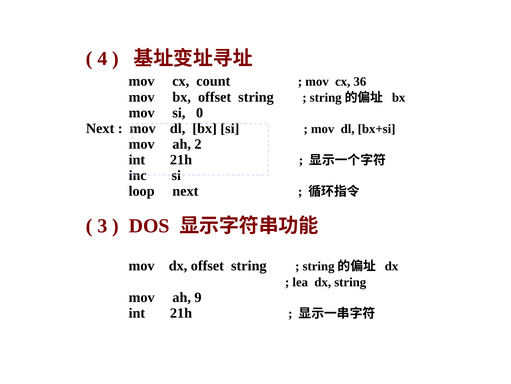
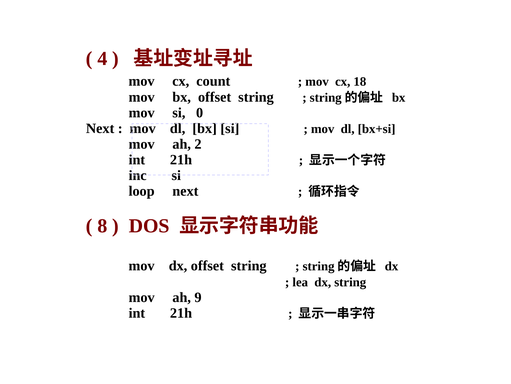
36: 36 -> 18 (360, 81)
3: 3 -> 8 (102, 226)
